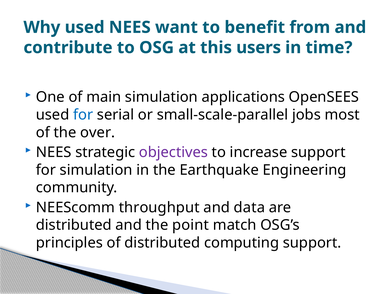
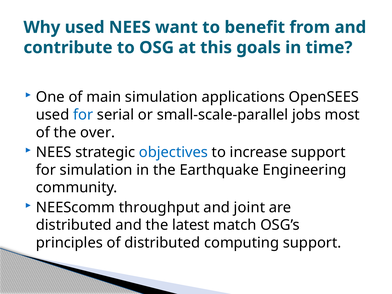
users: users -> goals (259, 48)
objectives colour: purple -> blue (173, 152)
data: data -> joint (249, 207)
point: point -> latest (191, 225)
